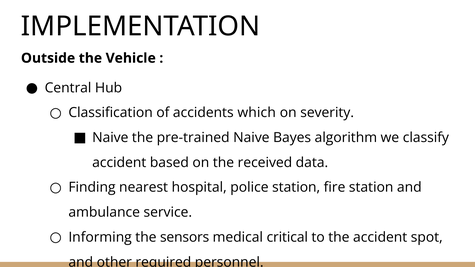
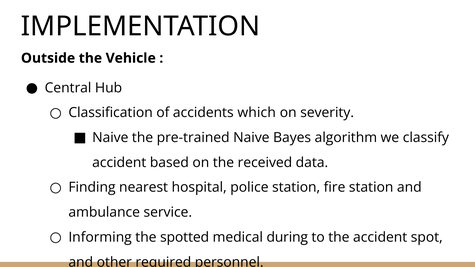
sensors: sensors -> spotted (185, 237)
critical: critical -> during (287, 237)
